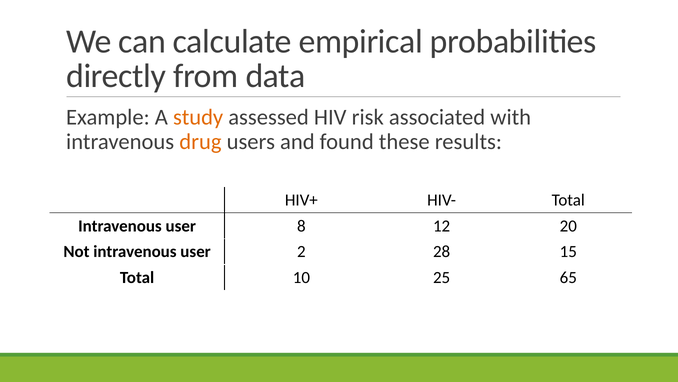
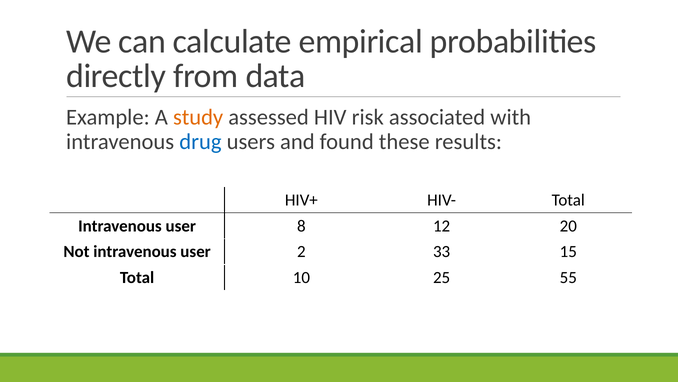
drug colour: orange -> blue (200, 142)
28: 28 -> 33 (442, 251)
65: 65 -> 55 (568, 277)
